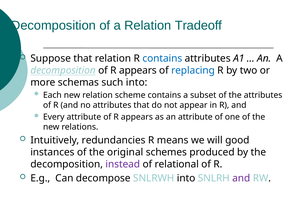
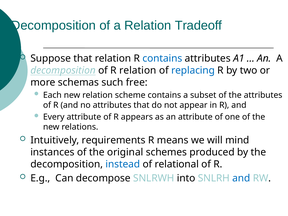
decomposition of R appears: appears -> relation (138, 70)
such into: into -> free (137, 82)
redundancies: redundancies -> requirements (114, 140)
good: good -> mind (237, 140)
instead colour: purple -> blue (123, 164)
and colour: purple -> blue (241, 178)
